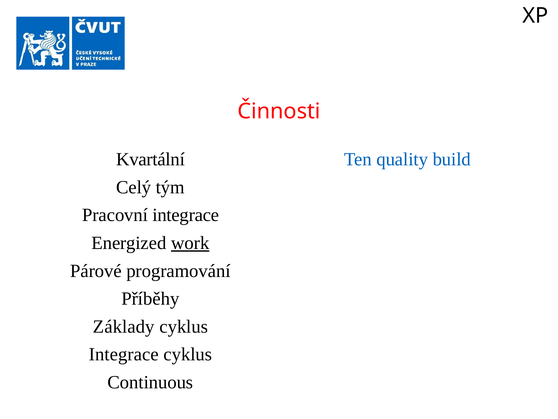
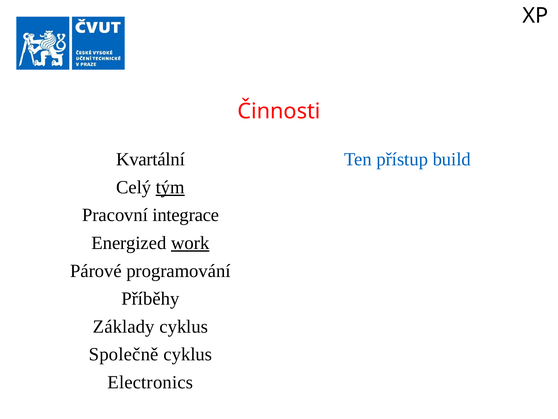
quality: quality -> přístup (402, 159)
tým underline: none -> present (170, 187)
Integrace: Integrace -> Společně (124, 354)
Continuous: Continuous -> Electronics (150, 382)
